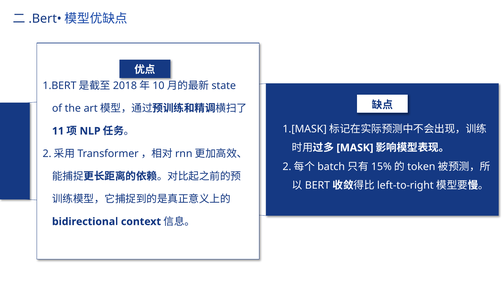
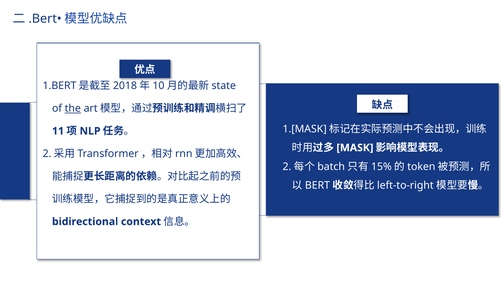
the underline: none -> present (73, 108)
